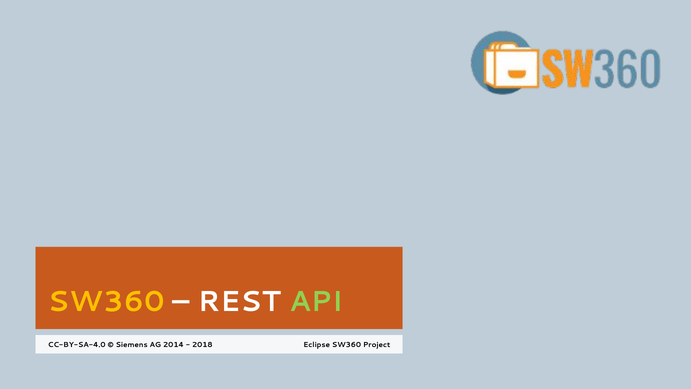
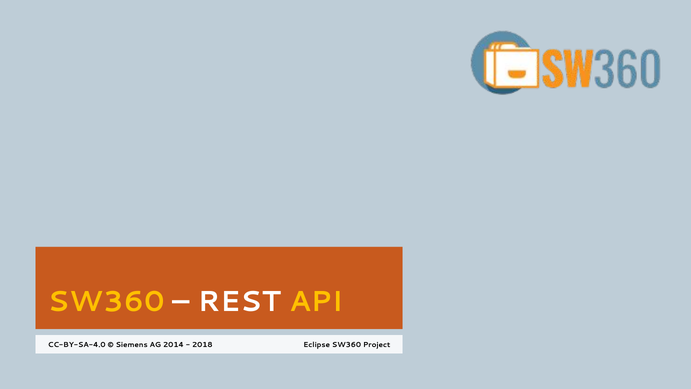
API colour: light green -> yellow (316, 301)
